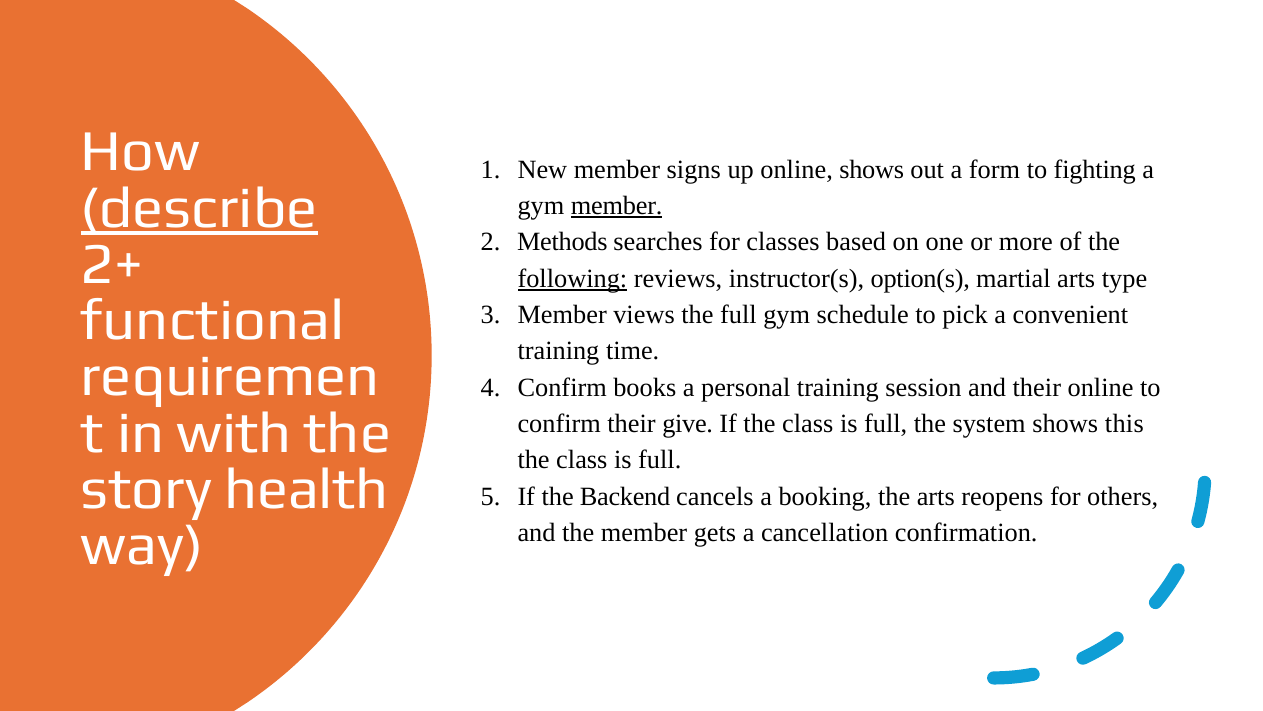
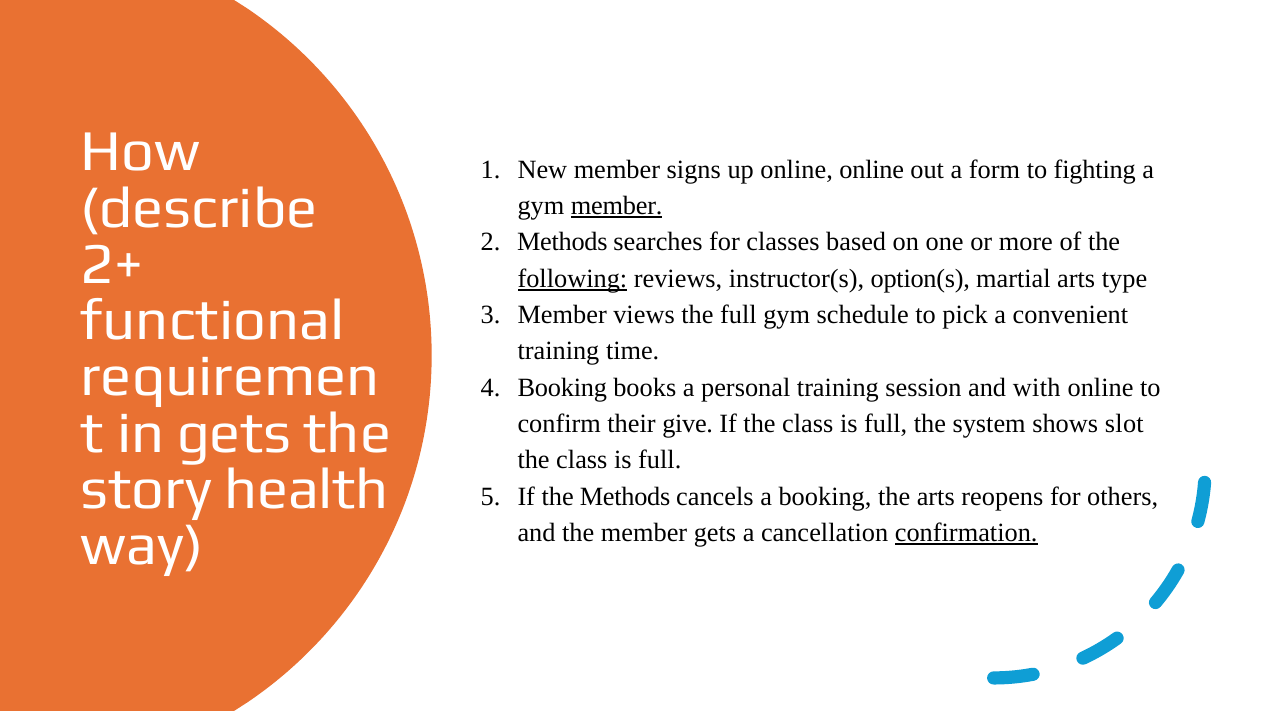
online shows: shows -> online (872, 169)
describe underline: present -> none (199, 208)
Confirm: Confirm -> Booking (562, 387)
and their: their -> with (1037, 387)
in with: with -> gets (234, 433)
this: this -> slot (1124, 424)
the Backend: Backend -> Methods (625, 496)
confirmation underline: none -> present (966, 533)
